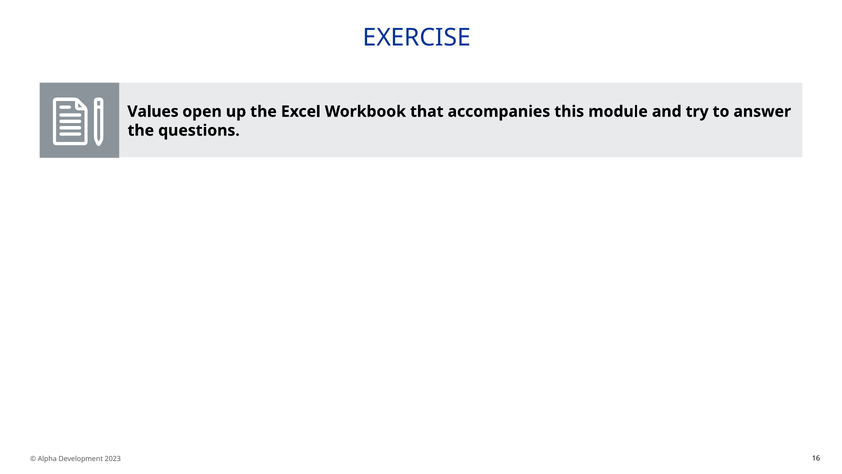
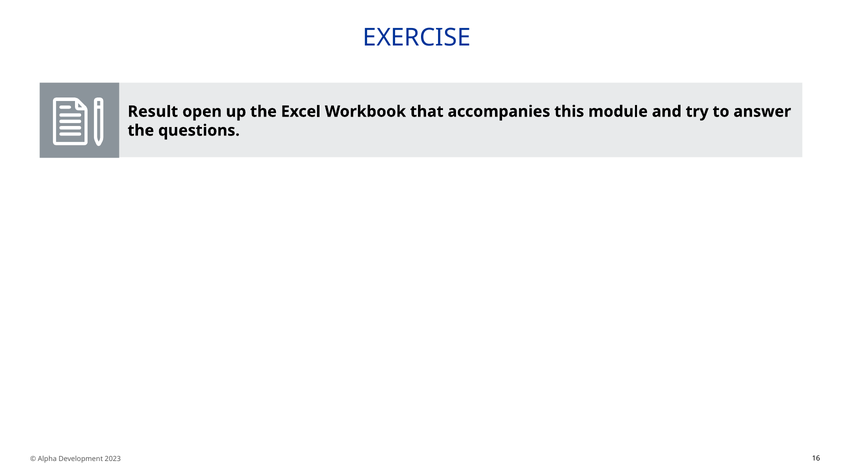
Values: Values -> Result (153, 111)
